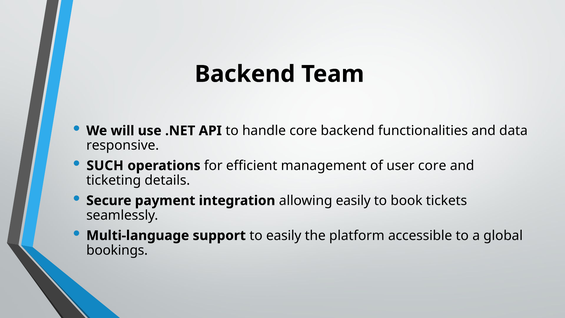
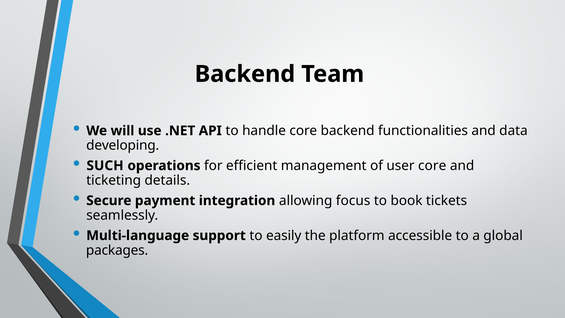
responsive: responsive -> developing (123, 145)
allowing easily: easily -> focus (353, 201)
bookings: bookings -> packages (117, 250)
